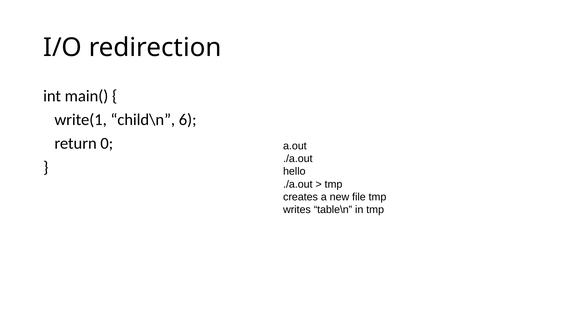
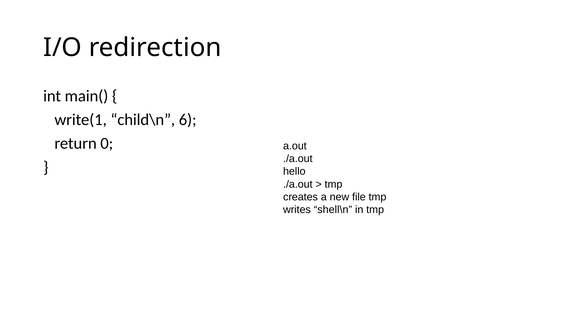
table\n: table\n -> shell\n (333, 210)
